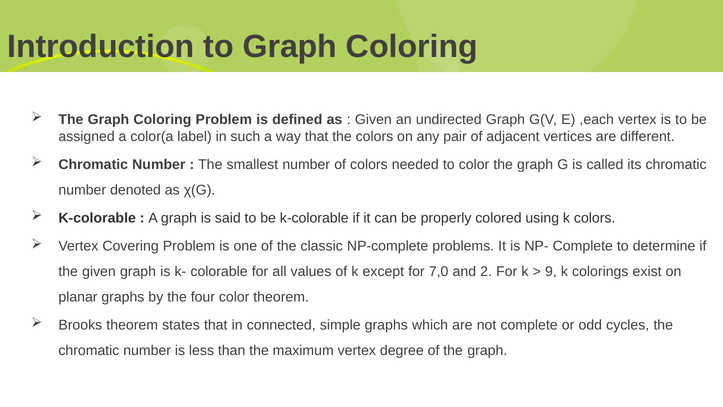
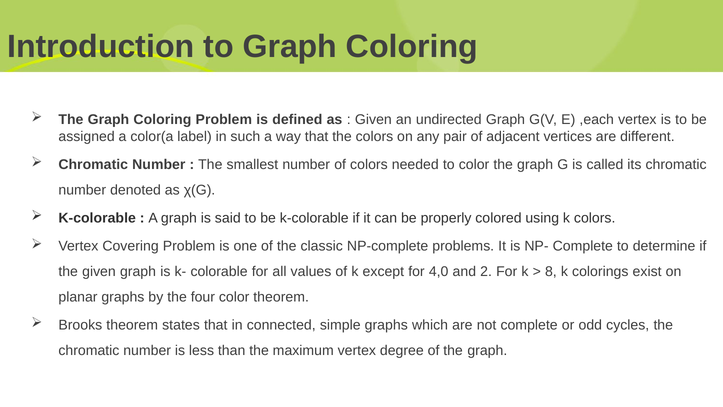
7,0: 7,0 -> 4,0 (439, 271)
9: 9 -> 8 (551, 271)
